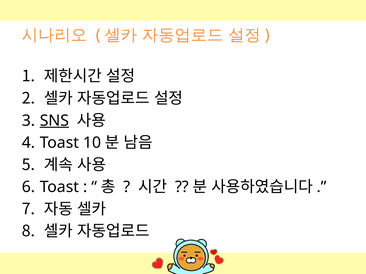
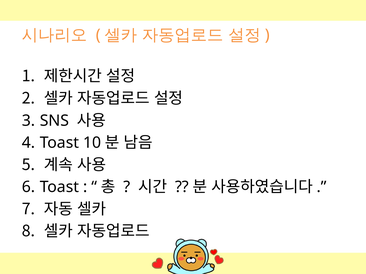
SNS underline: present -> none (54, 121)
